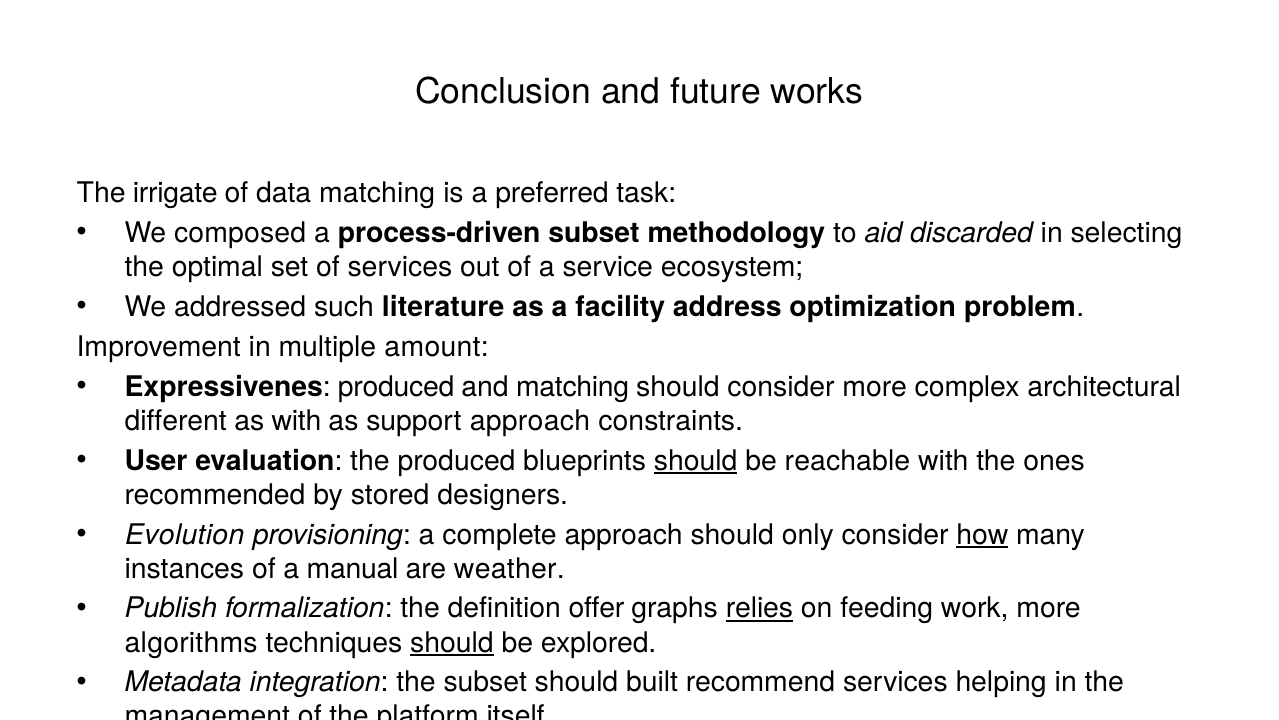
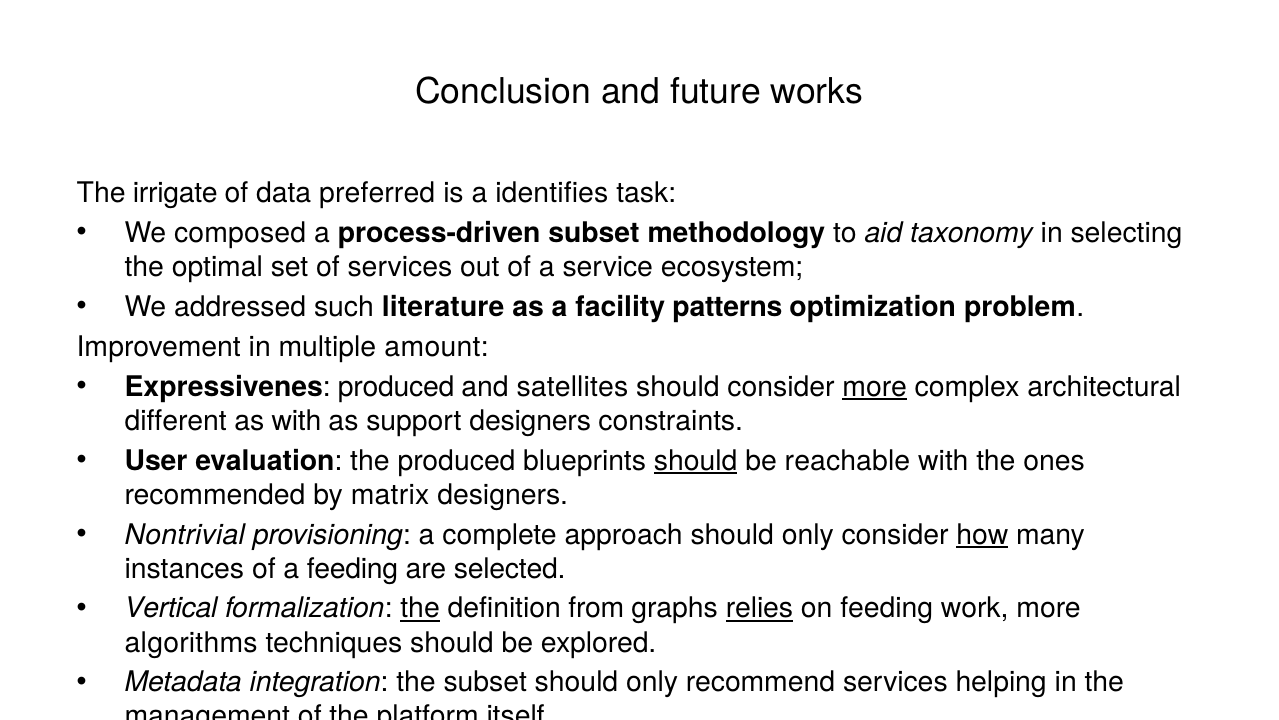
data matching: matching -> preferred (377, 193)
preferred: preferred -> identifies (552, 193)
discarded: discarded -> taxonomy (972, 233)
address: address -> patterns (727, 307)
and matching: matching -> satellites (572, 387)
more underline: none -> present (875, 387)
support approach: approach -> designers (530, 421)
stored: stored -> matrix (390, 494)
Evolution: Evolution -> Nontrivial (185, 534)
a manual: manual -> feeding (353, 568)
weather: weather -> selected (510, 568)
Publish: Publish -> Vertical (171, 608)
the underline: none -> present (420, 608)
offer: offer -> from (596, 608)
should underline: present -> none (452, 642)
built: built -> only (652, 682)
